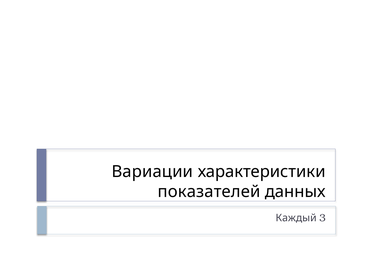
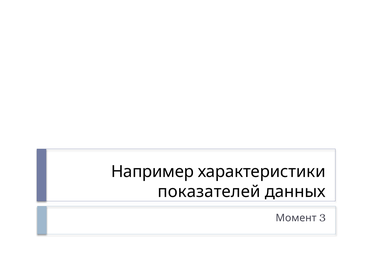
Вариации: Вариации -> Например (152, 171)
Каждый: Каждый -> Момент (296, 218)
